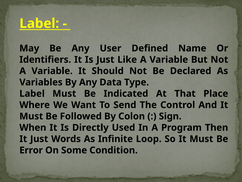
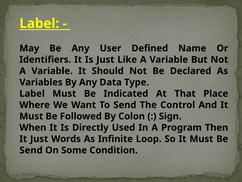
Error: Error -> Send (31, 150)
